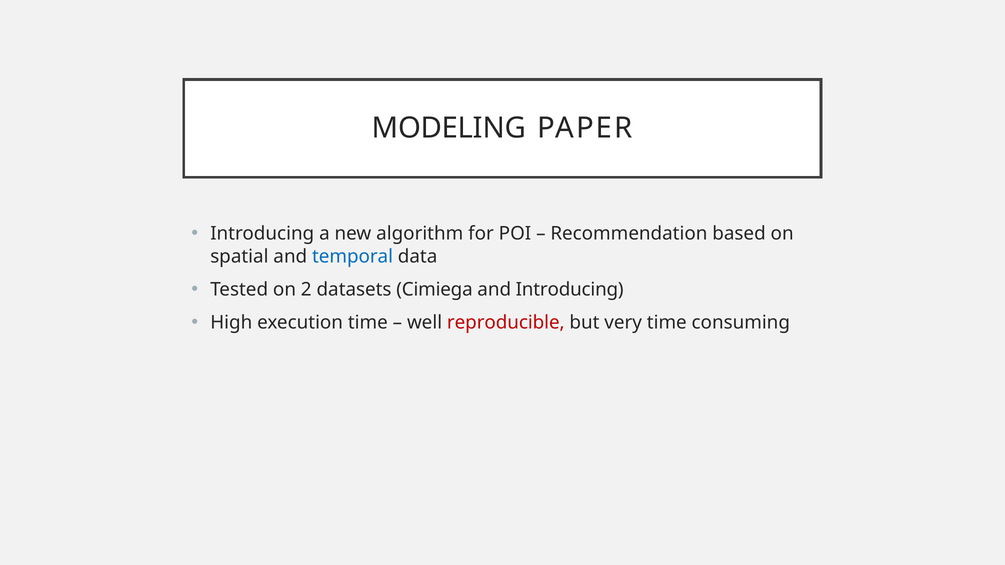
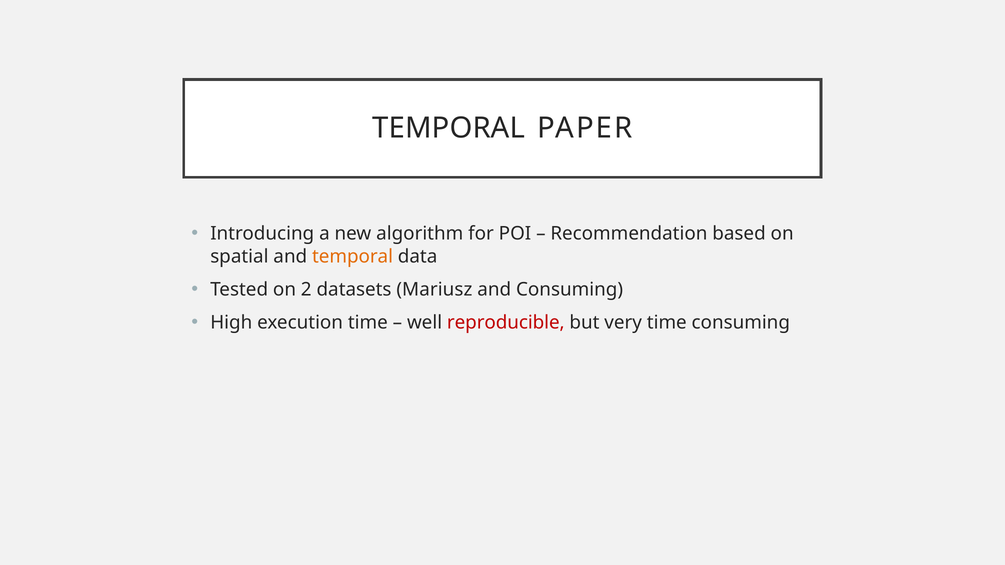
MODELING: MODELING -> TEMPORAL (449, 128)
temporal colour: blue -> orange (353, 256)
Cimiega: Cimiega -> Mariusz (434, 290)
and Introducing: Introducing -> Consuming (570, 290)
